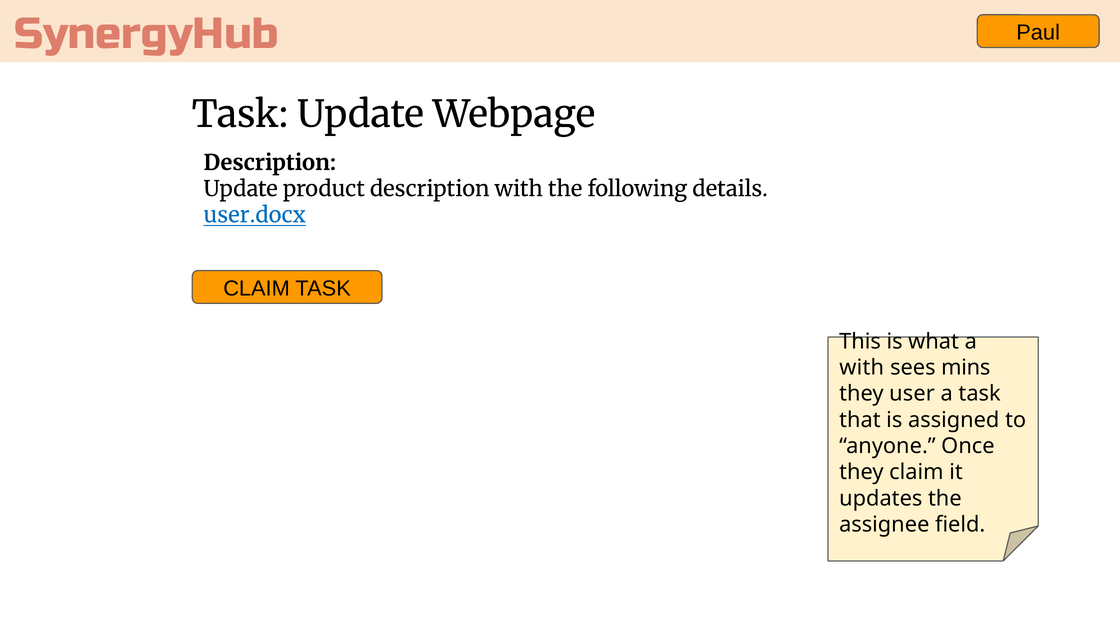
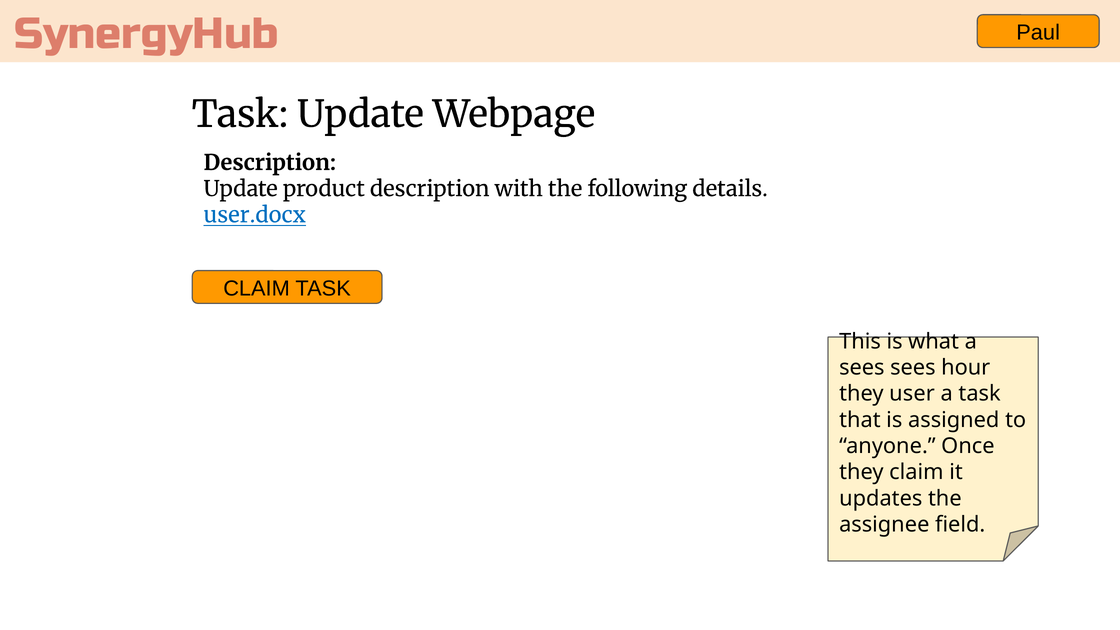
with: with -> sees (862, 368)
mins: mins -> hour (966, 368)
